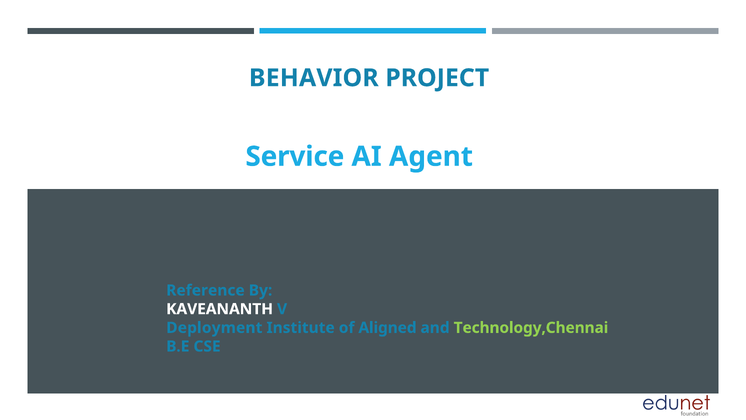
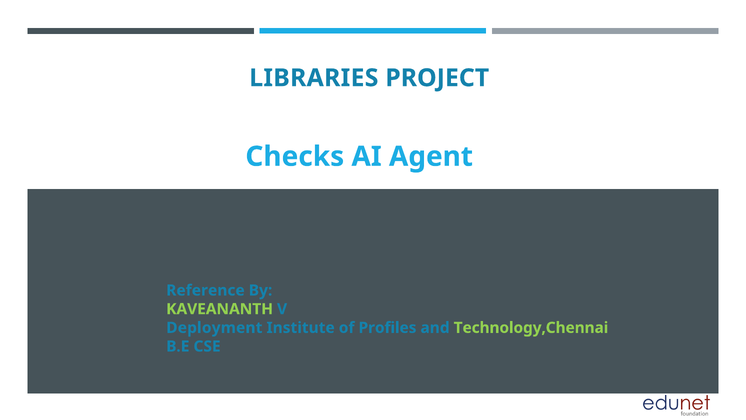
BEHAVIOR: BEHAVIOR -> LIBRARIES (314, 78)
Service: Service -> Checks (295, 156)
KAVEANANTH colour: white -> light green (220, 309)
Aligned: Aligned -> Profiles (387, 327)
